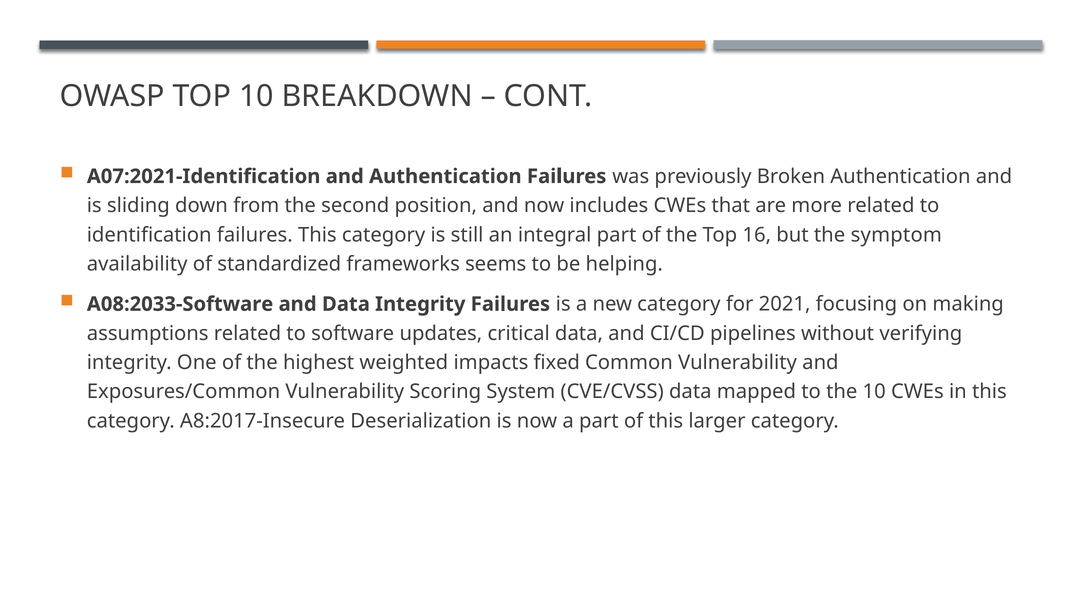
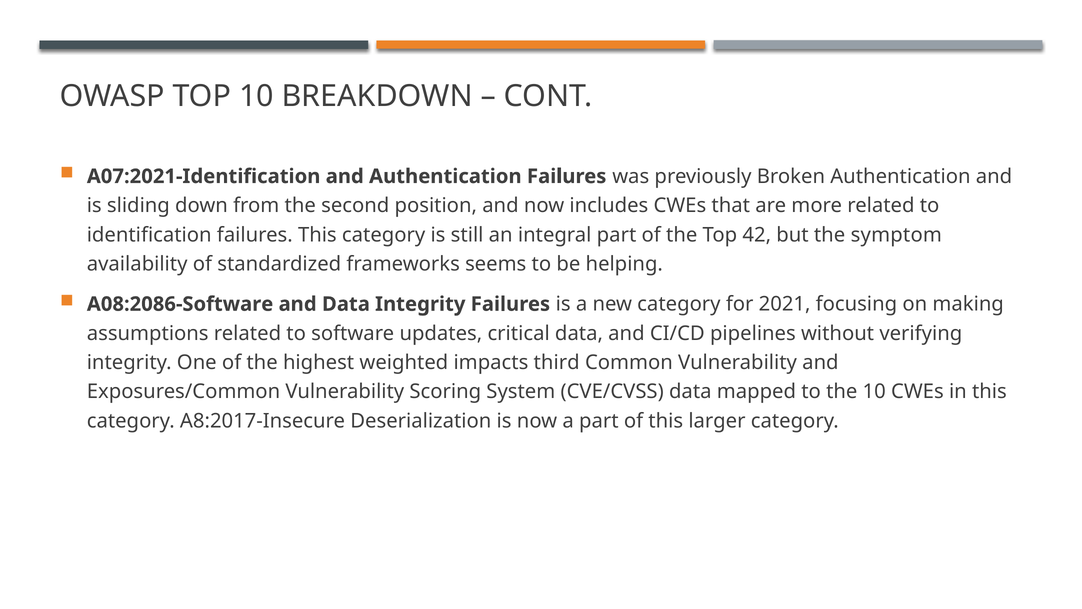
16: 16 -> 42 (757, 235)
A08:2033-Software: A08:2033-Software -> A08:2086-Software (180, 304)
fixed: fixed -> third (557, 362)
